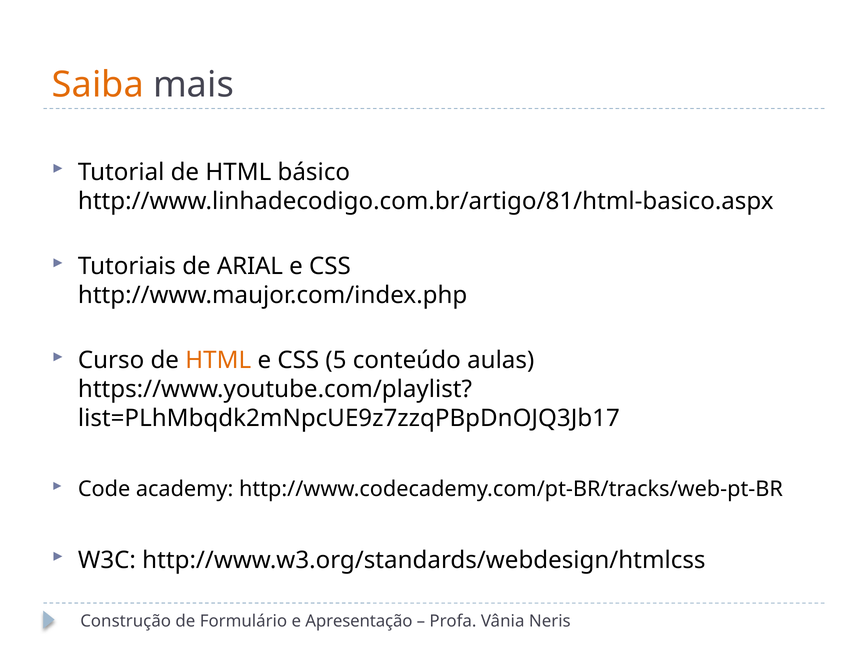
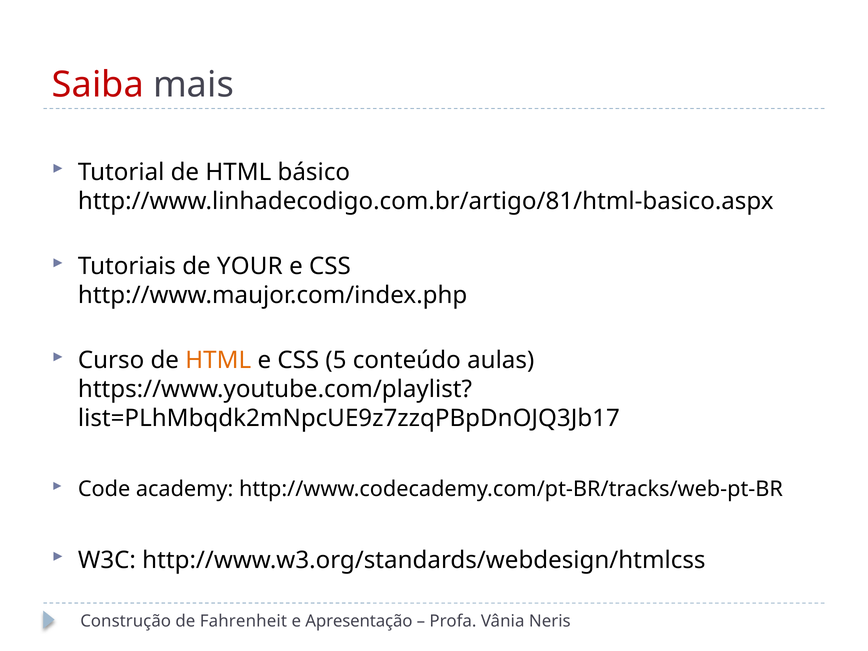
Saiba colour: orange -> red (98, 85)
ARIAL: ARIAL -> YOUR (250, 266)
Formulário: Formulário -> Fahrenheit (243, 621)
